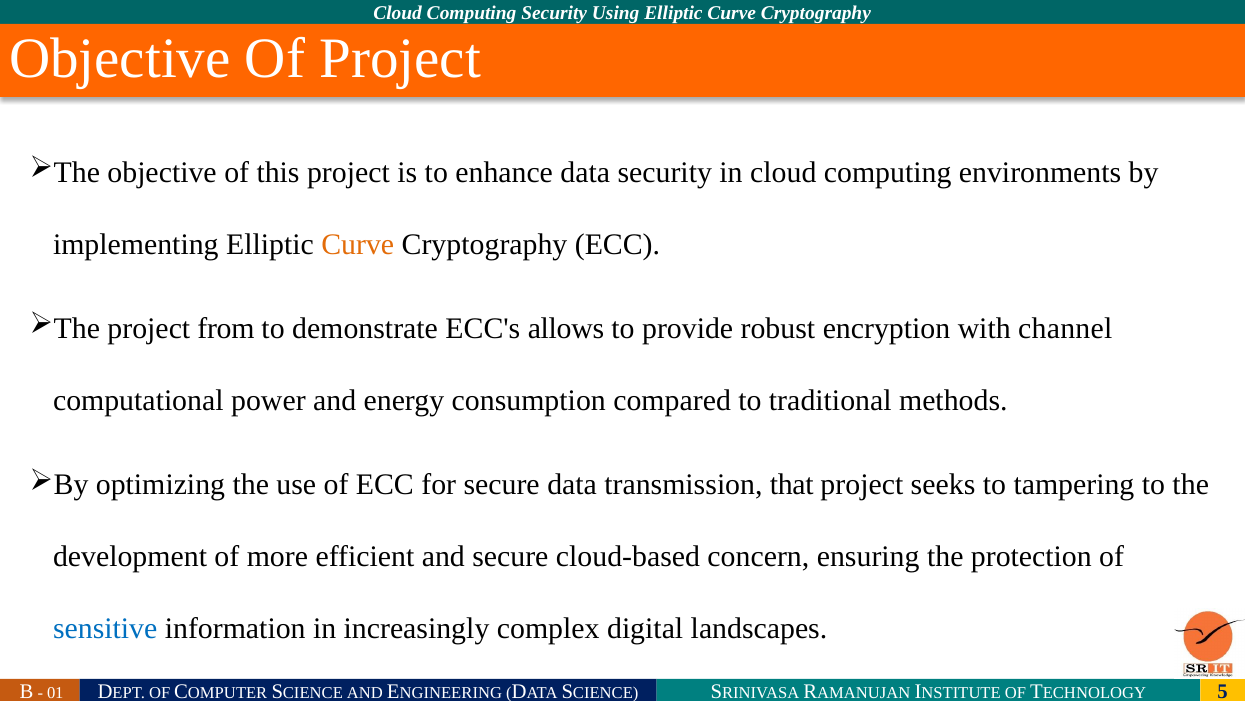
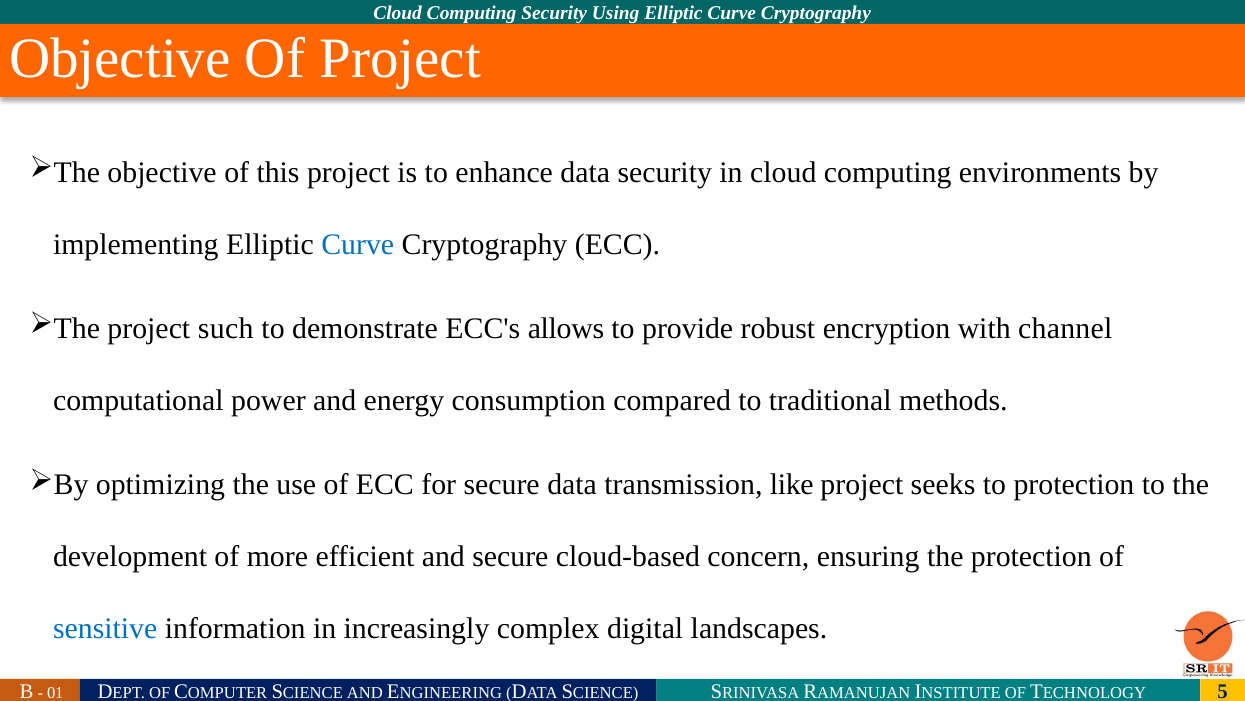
Curve colour: orange -> blue (358, 244)
from: from -> such (226, 329)
that: that -> like (792, 485)
to tampering: tampering -> protection (1074, 485)
